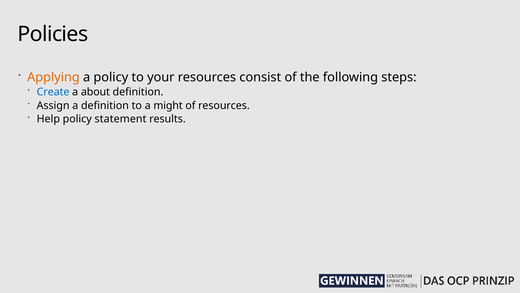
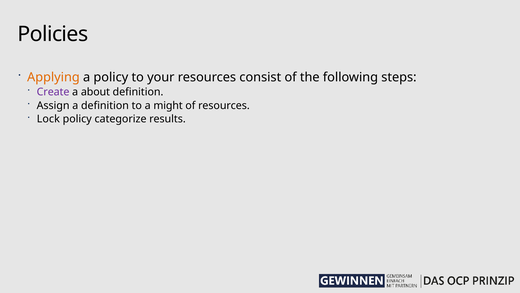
Create colour: blue -> purple (53, 92)
Help: Help -> Lock (48, 119)
statement: statement -> categorize (121, 119)
